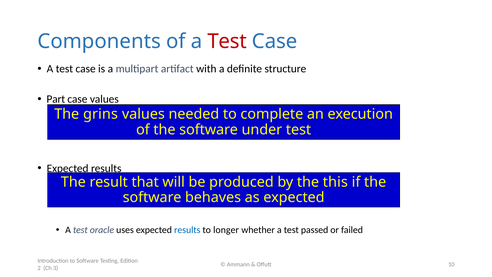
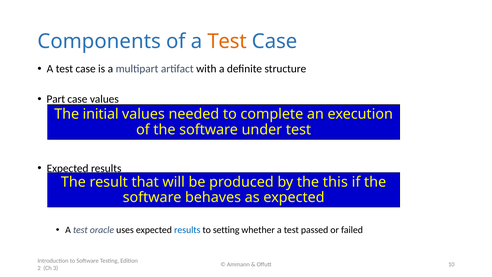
Test colour: red -> orange (227, 41)
grins: grins -> initial (101, 114)
longer: longer -> setting (226, 230)
